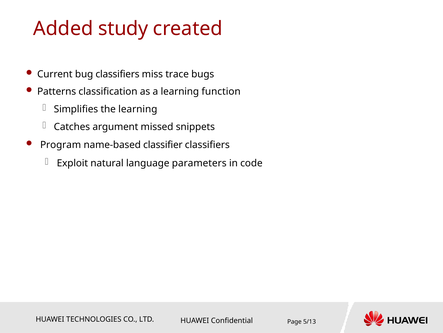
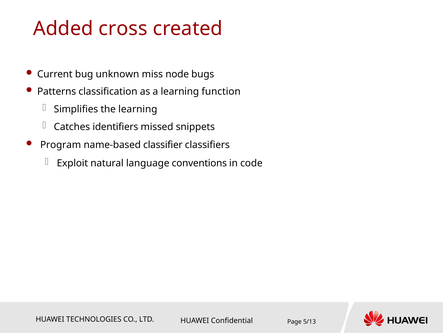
study: study -> cross (123, 29)
bug classifiers: classifiers -> unknown (117, 74)
trace: trace -> node (177, 74)
argument: argument -> identifiers (115, 127)
parameters: parameters -> conventions (199, 163)
